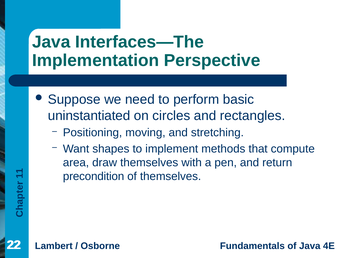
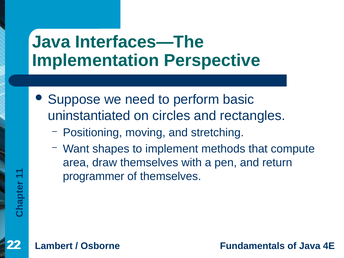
precondition: precondition -> programmer (94, 176)
